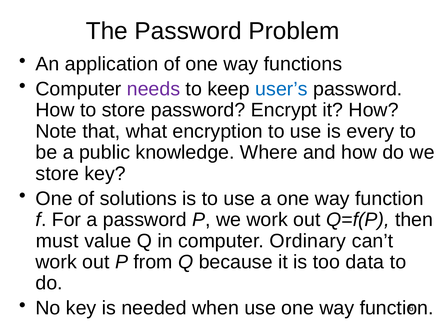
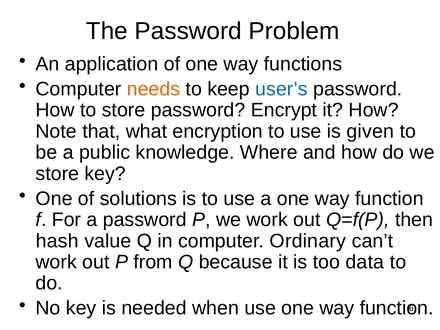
needs colour: purple -> orange (154, 89)
every: every -> given (370, 131)
must: must -> hash (57, 241)
